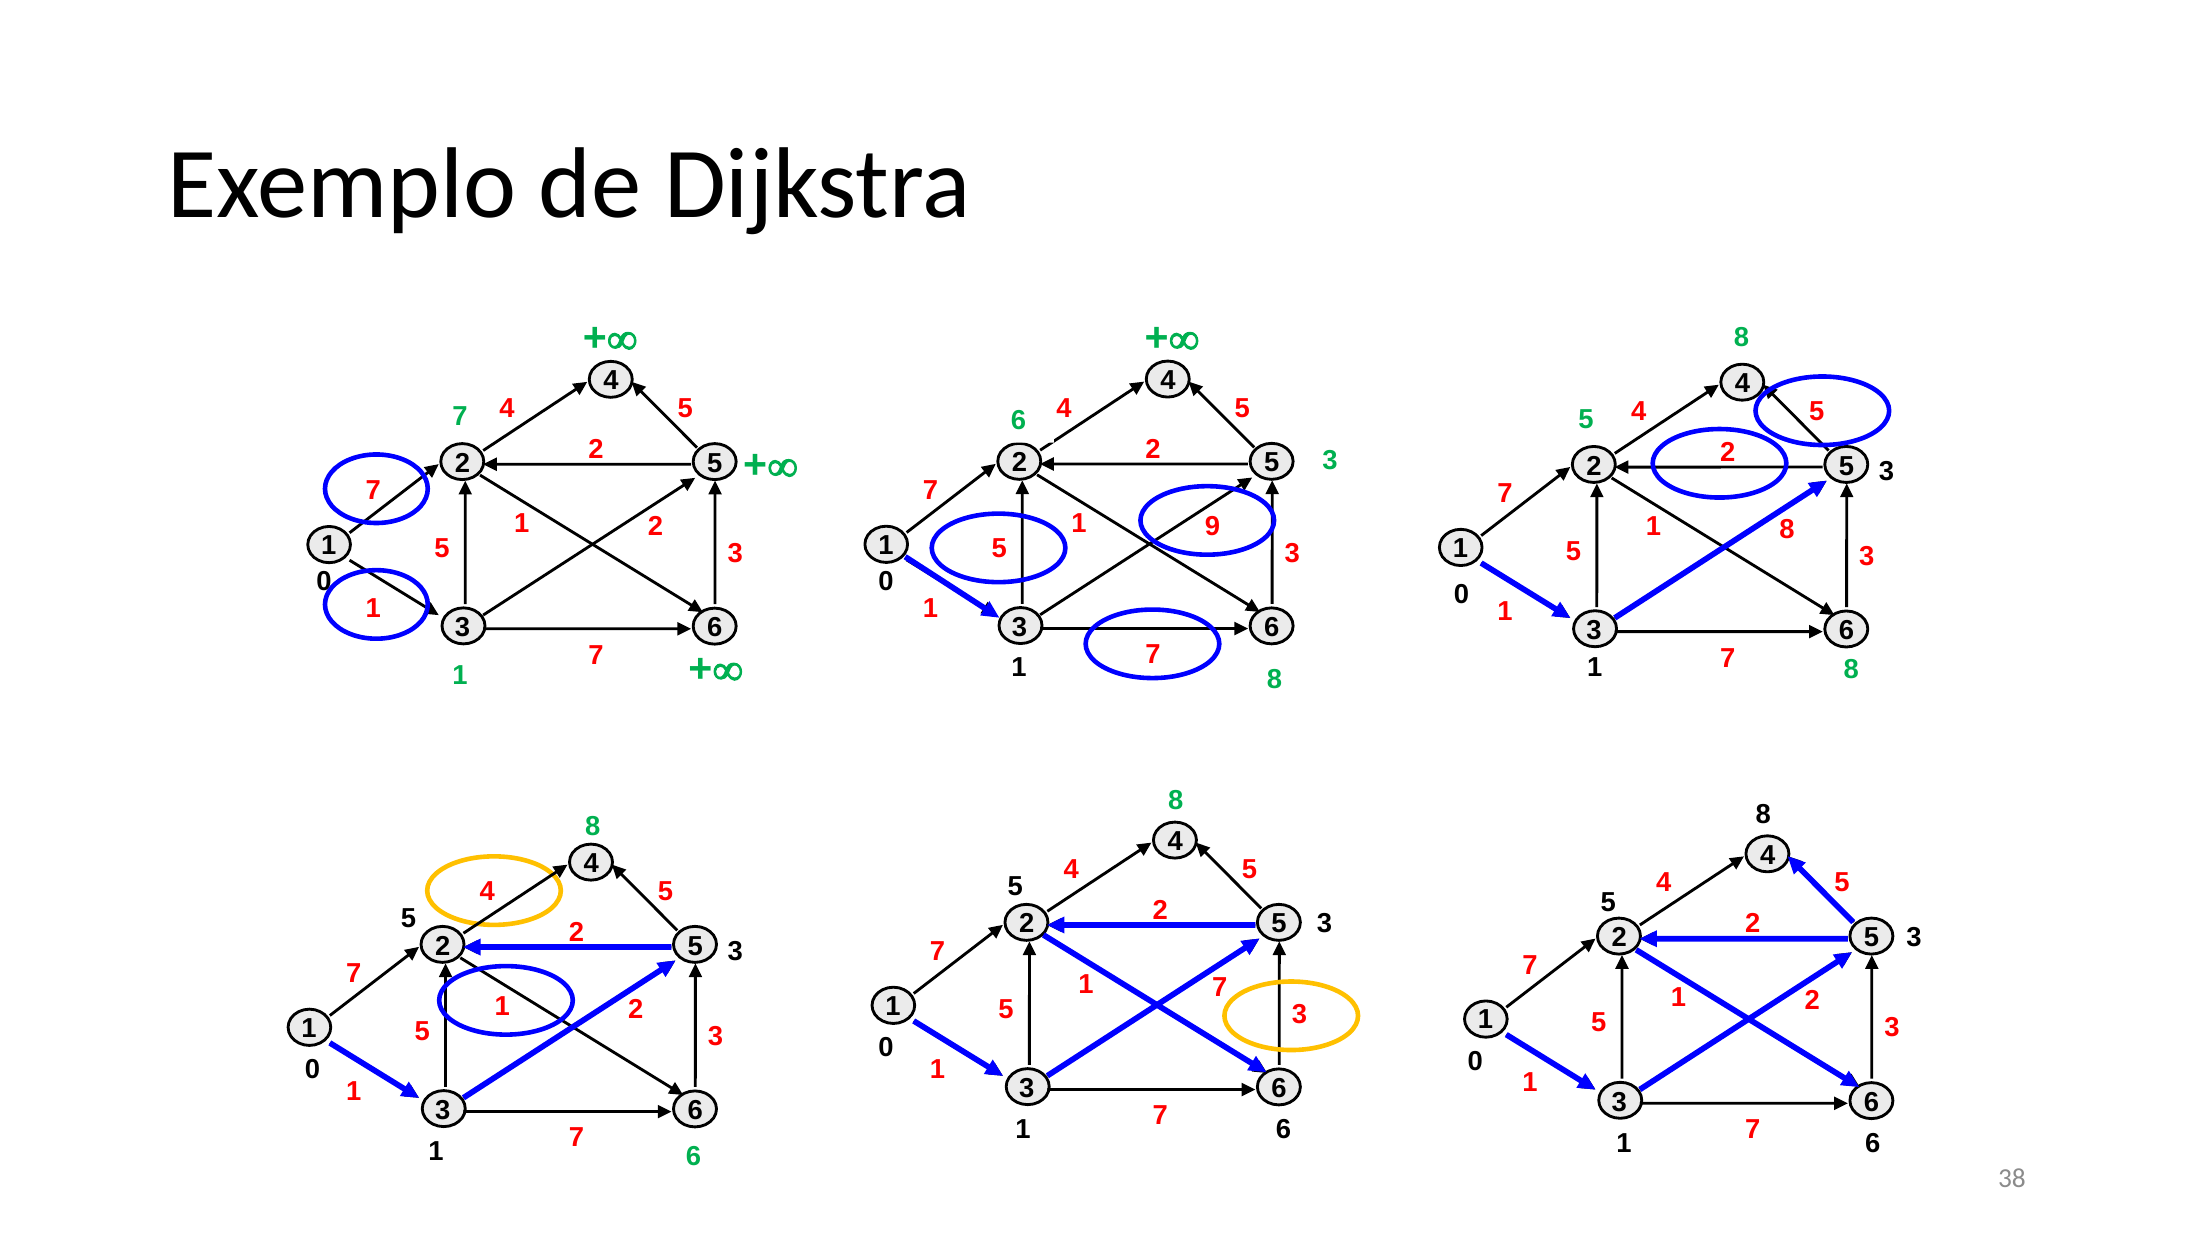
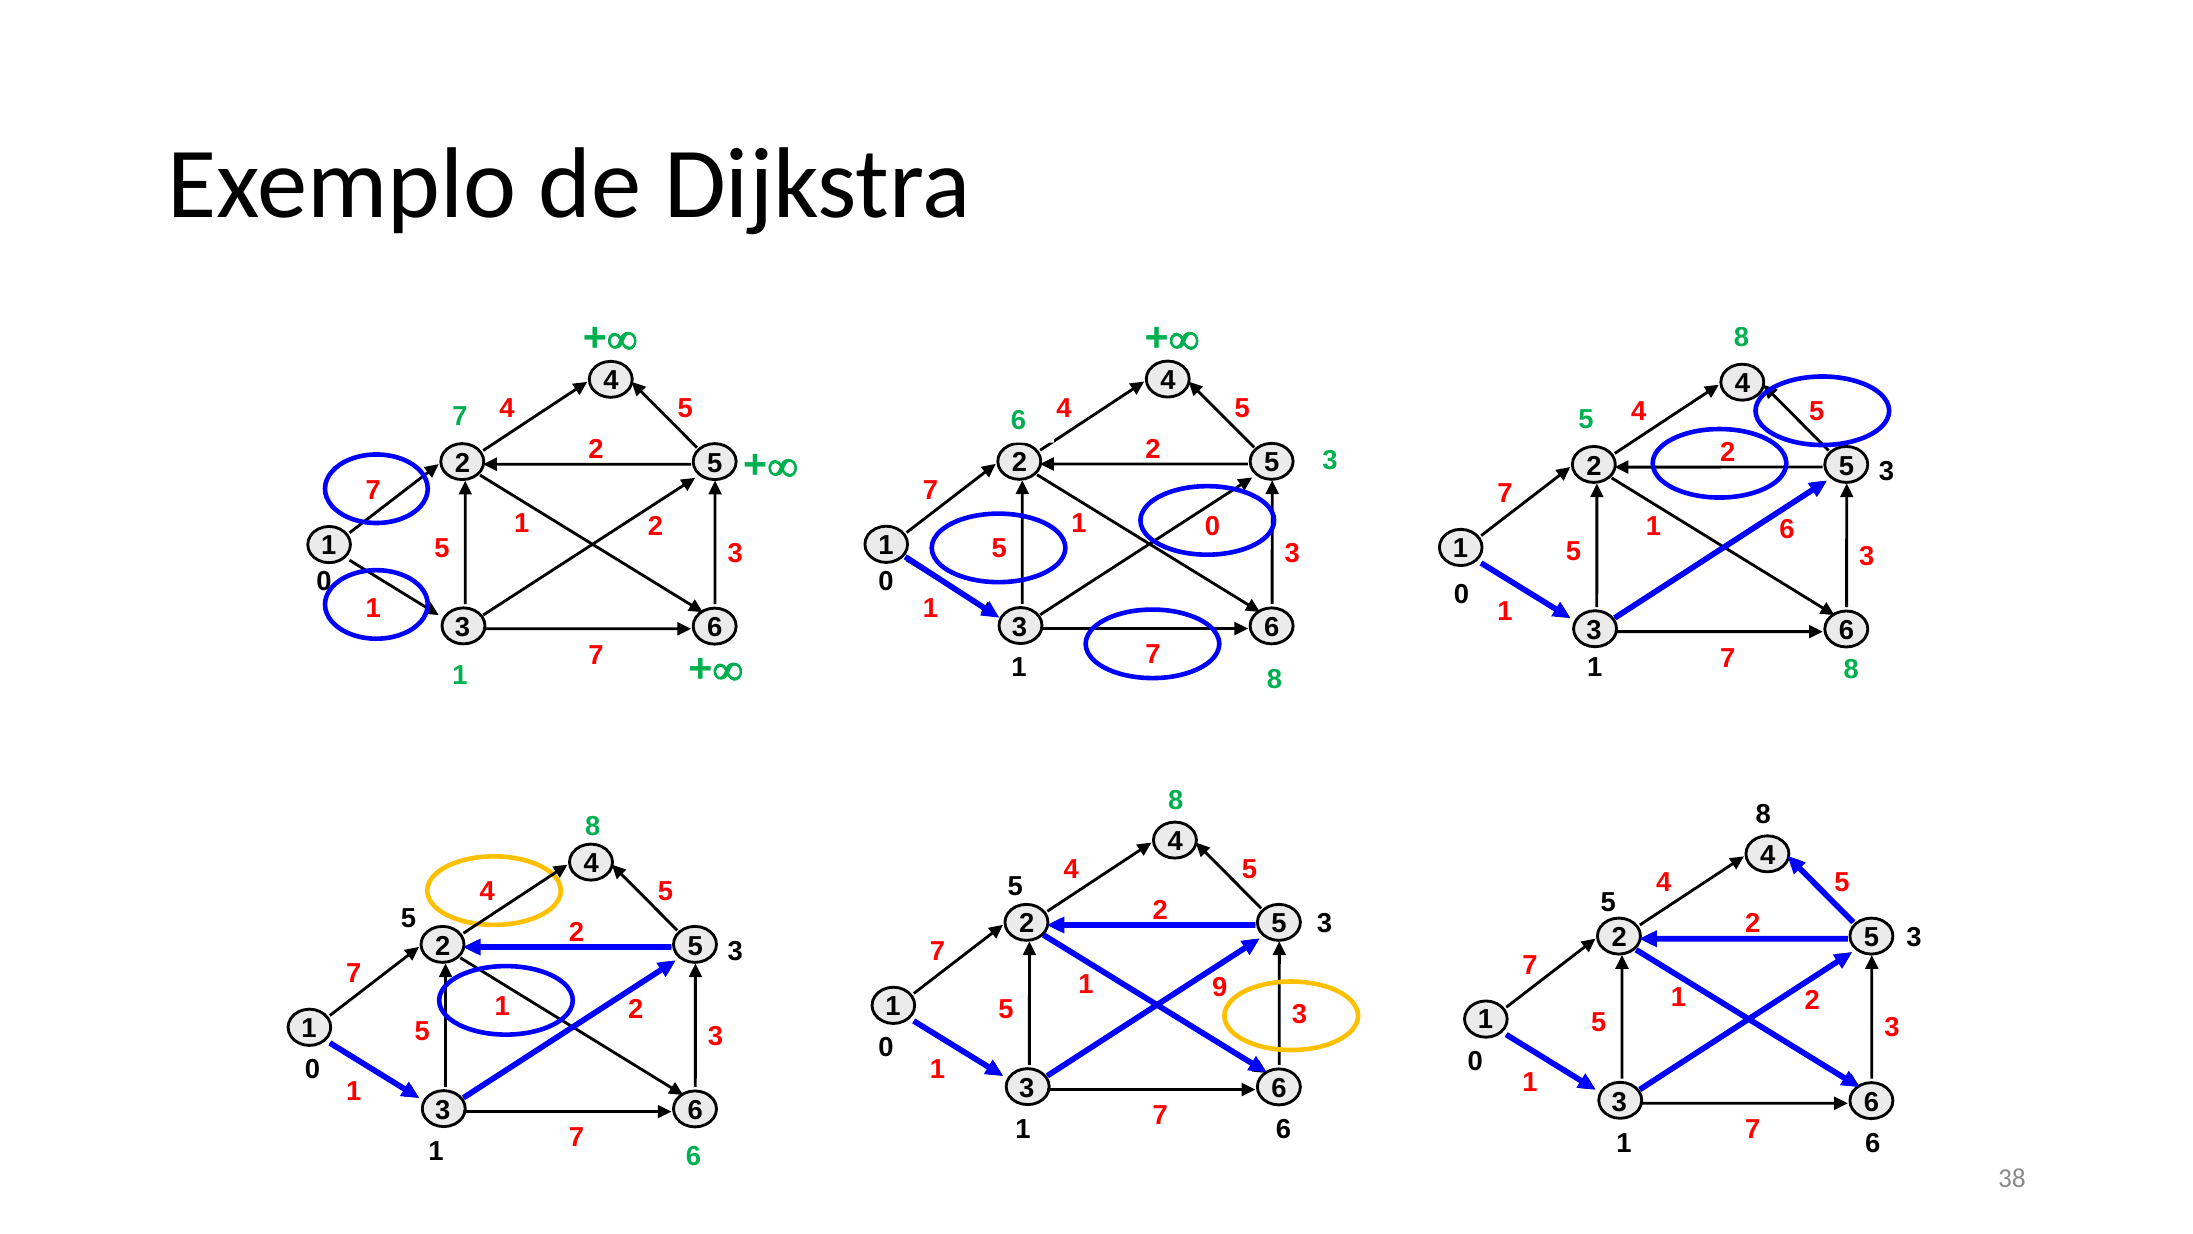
1 9: 9 -> 0 (1212, 526)
1 8: 8 -> 6 (1787, 529)
1 7: 7 -> 9 (1220, 987)
